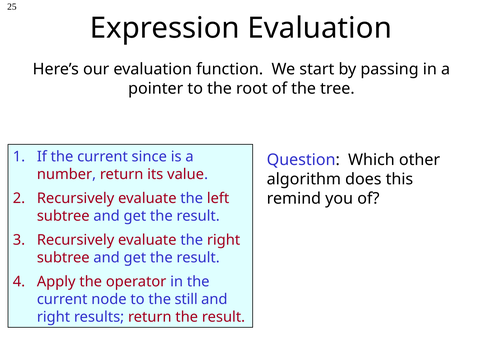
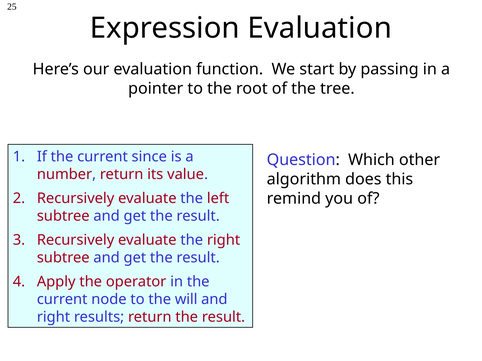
still: still -> will (186, 300)
